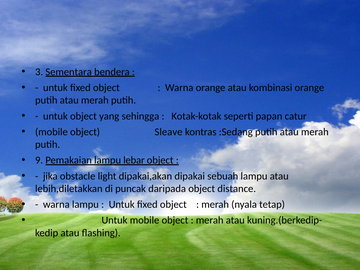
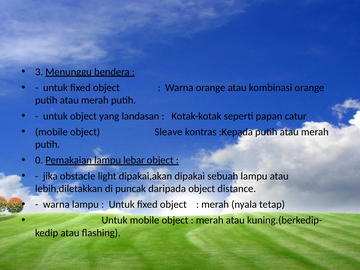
Sementara: Sementara -> Menunggu (69, 72)
sehingga: sehingga -> landasan (140, 116)
:Sedang: :Sedang -> :Kepada (236, 132)
9: 9 -> 0 (39, 160)
